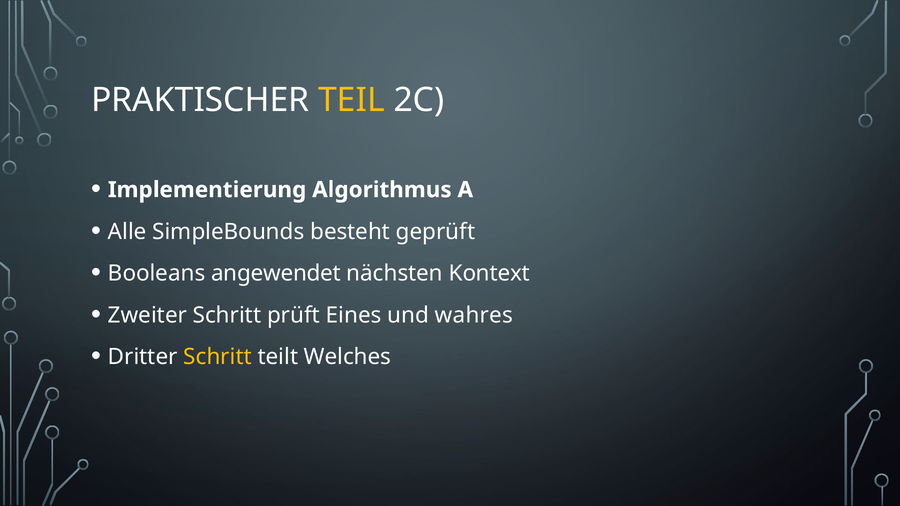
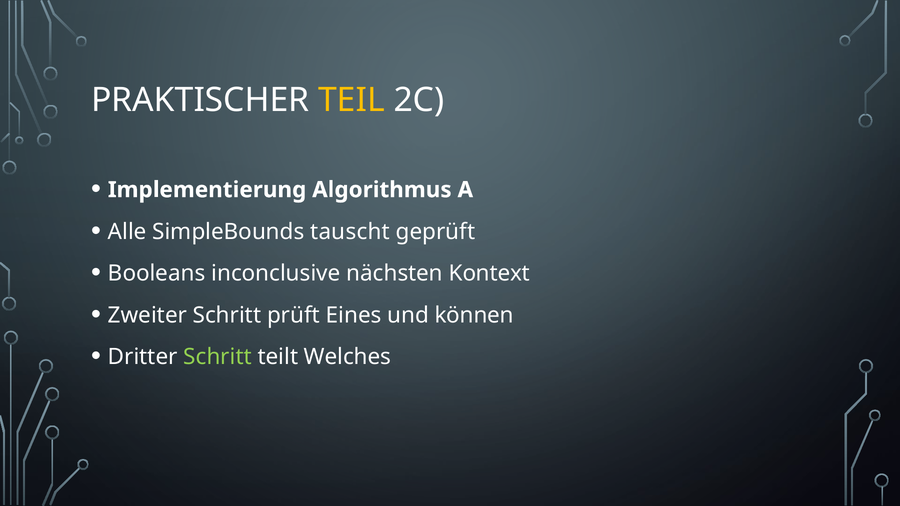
besteht: besteht -> tauscht (350, 232)
angewendet: angewendet -> inconclusive (276, 273)
wahres: wahres -> können (474, 315)
Schritt colour: yellow -> light green (218, 357)
